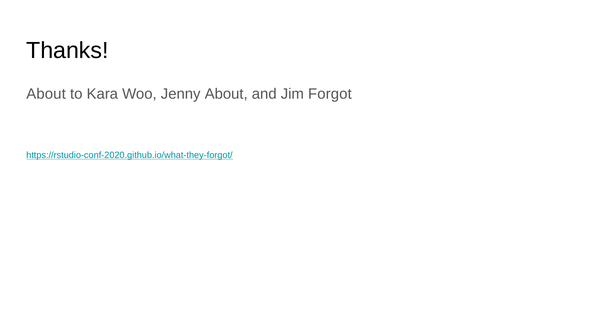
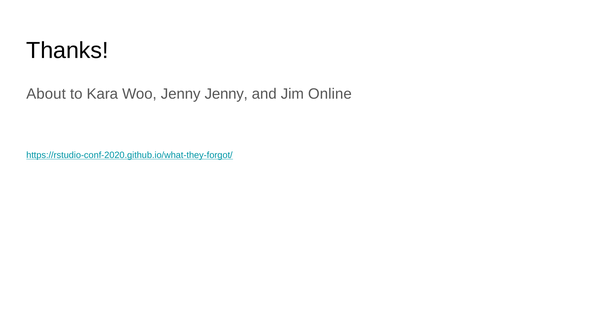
Jenny About: About -> Jenny (226, 94)
Forgot: Forgot -> Online (330, 94)
